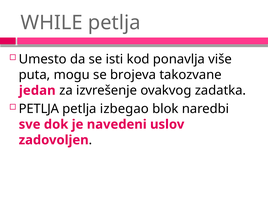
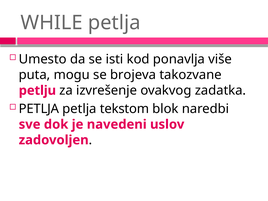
jedan: jedan -> petlju (37, 90)
izbegao: izbegao -> tekstom (124, 109)
